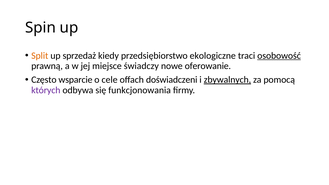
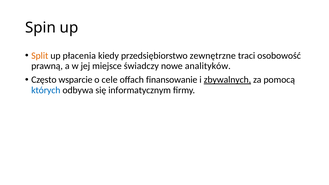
sprzedaż: sprzedaż -> płacenia (79, 56)
ekologiczne: ekologiczne -> zewnętrzne (213, 56)
osobowość underline: present -> none (279, 56)
oferowanie: oferowanie -> analityków (208, 66)
doświadczeni: doświadczeni -> finansowanie (172, 80)
których colour: purple -> blue (46, 90)
funkcjonowania: funkcjonowania -> informatycznym (140, 90)
